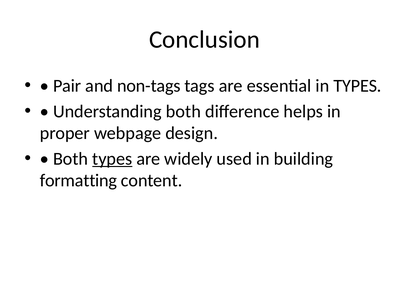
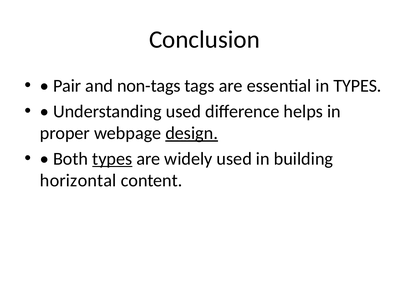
Understanding both: both -> used (183, 111)
design underline: none -> present (192, 133)
formatting: formatting -> horizontal (78, 180)
